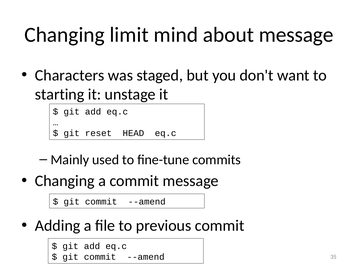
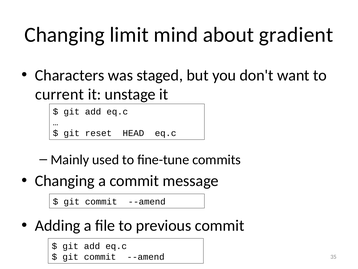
about message: message -> gradient (296, 35)
starting: starting -> current (60, 94)
